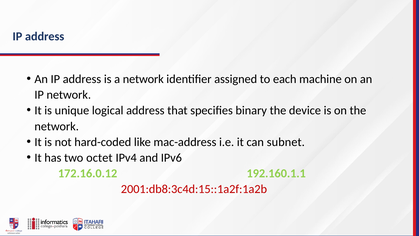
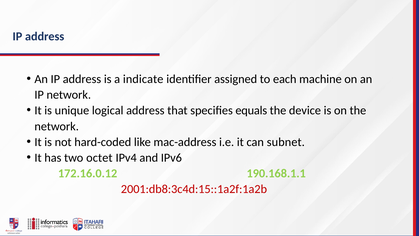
a network: network -> indicate (143, 79)
binary: binary -> equals (251, 110)
192.160.1.1: 192.160.1.1 -> 190.168.1.1 (276, 173)
